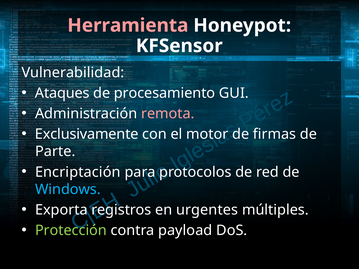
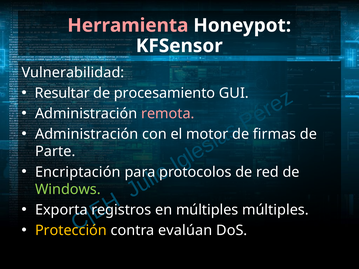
Ataques: Ataques -> Resultar (62, 93)
Exclusivamente: Exclusivamente -> Administración (87, 134)
Windows colour: light blue -> light green (68, 190)
en urgentes: urgentes -> múltiples (207, 210)
Protección colour: light green -> yellow (71, 231)
payload: payload -> evalúan (185, 231)
